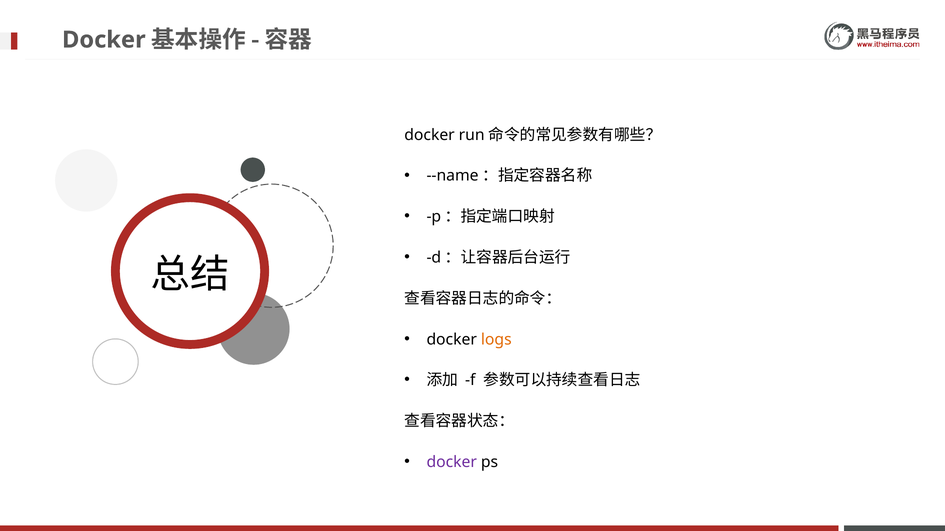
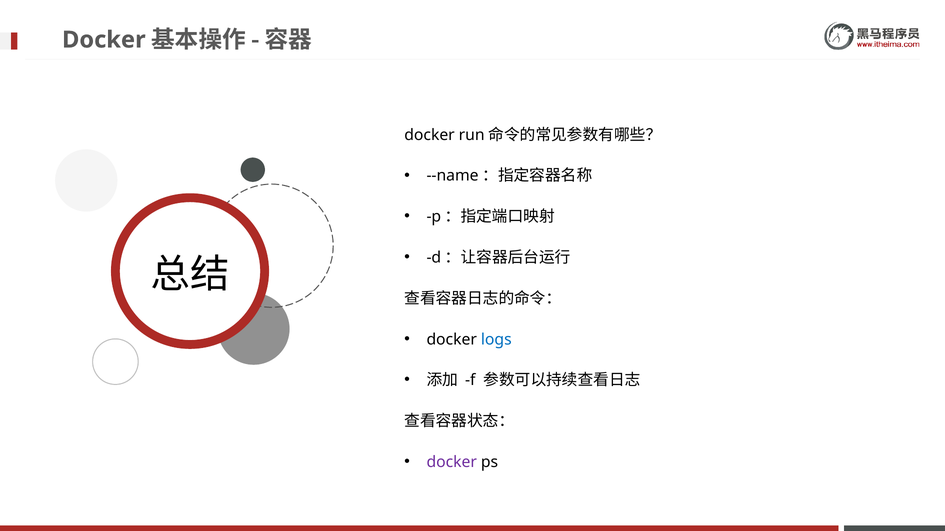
logs colour: orange -> blue (496, 340)
